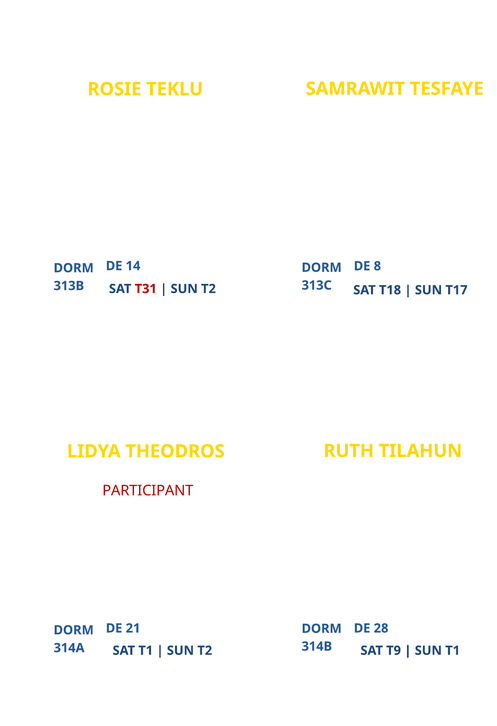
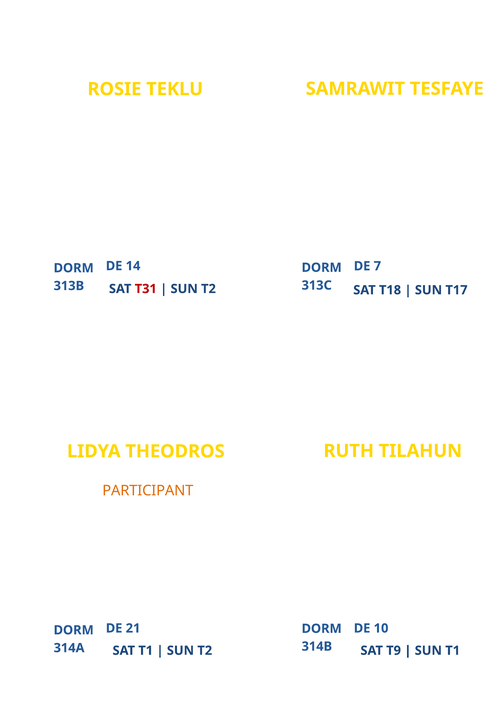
8: 8 -> 7 (377, 266)
PARTICIPANT colour: red -> orange (148, 490)
28: 28 -> 10 (381, 628)
